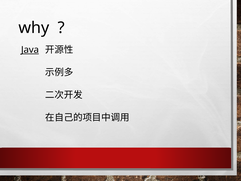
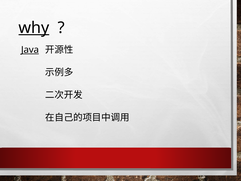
why underline: none -> present (34, 28)
